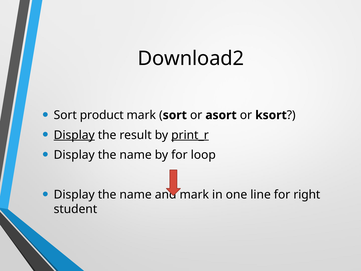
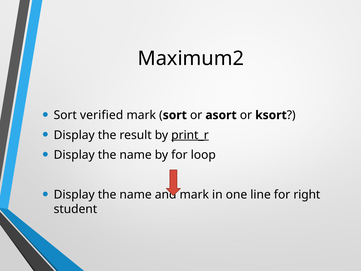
Download2: Download2 -> Maximum2 (191, 59)
product: product -> verified (102, 115)
Display underline: present -> none (74, 135)
